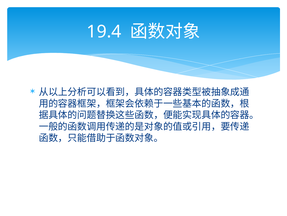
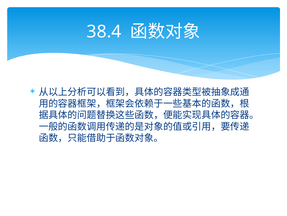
19.4: 19.4 -> 38.4 (104, 32)
